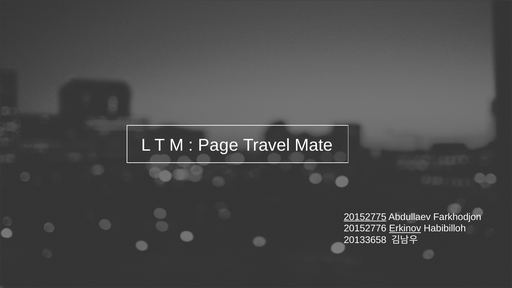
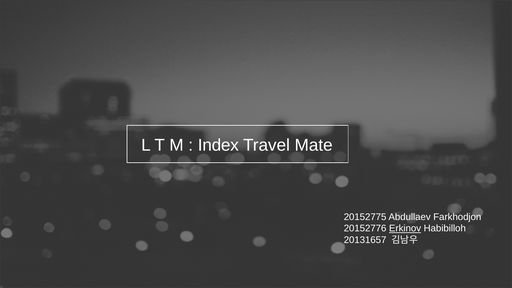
Page: Page -> Index (218, 145)
20152775 underline: present -> none (365, 217)
20133658: 20133658 -> 20131657 (365, 240)
